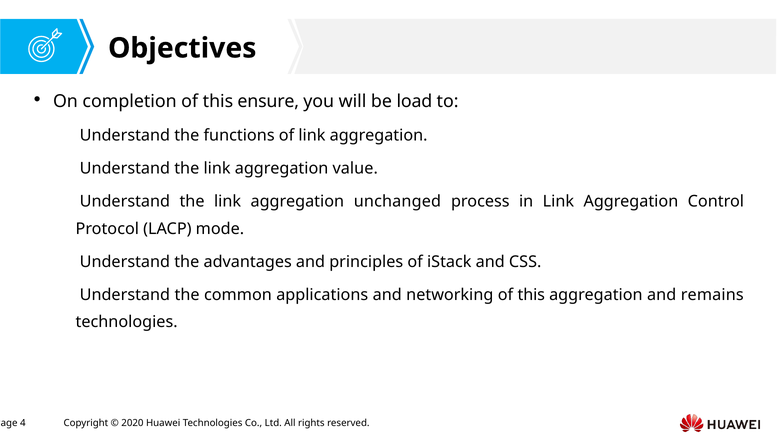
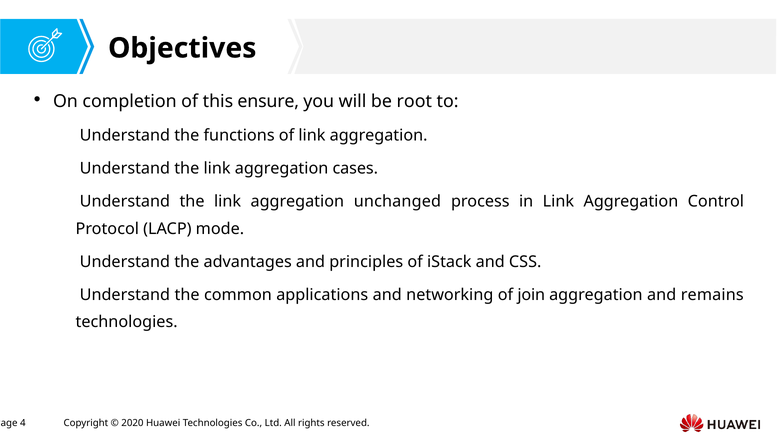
load: load -> root (414, 102)
value: value -> cases (355, 168)
networking of this: this -> join (531, 295)
